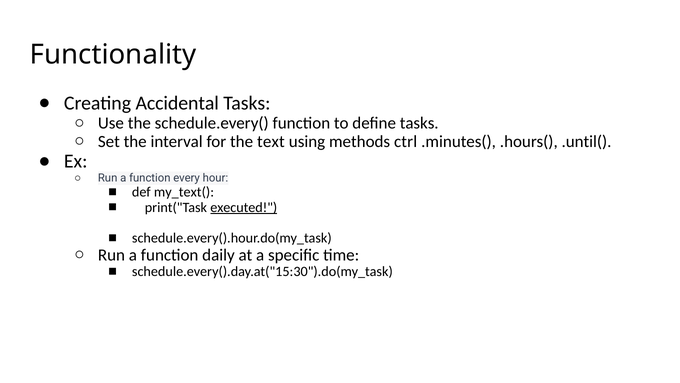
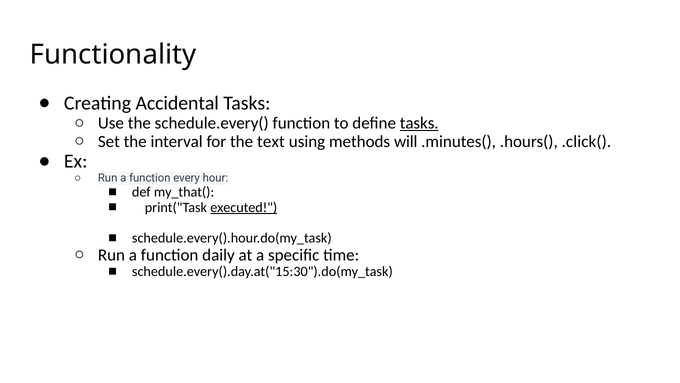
tasks underline: none -> present (419, 123)
ctrl: ctrl -> will (406, 141)
.until(: .until( -> .click( (586, 141)
my_text(: my_text( -> my_that( (184, 192)
